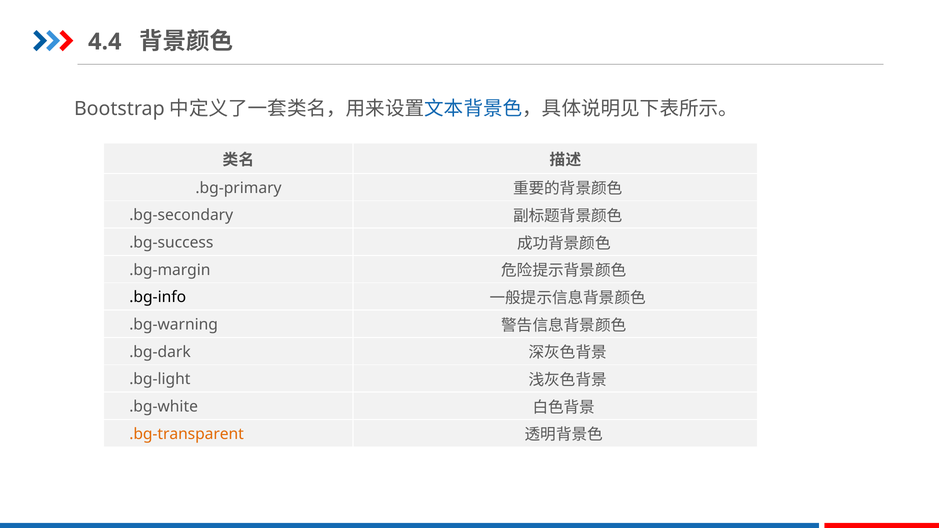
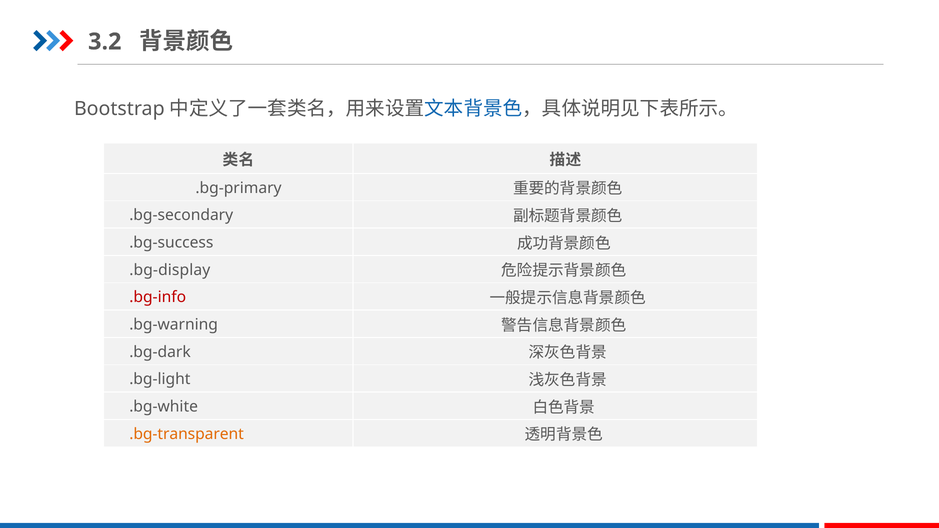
4.4: 4.4 -> 3.2 (105, 42)
.bg-margin: .bg-margin -> .bg-display (170, 270)
.bg-info colour: black -> red (158, 298)
